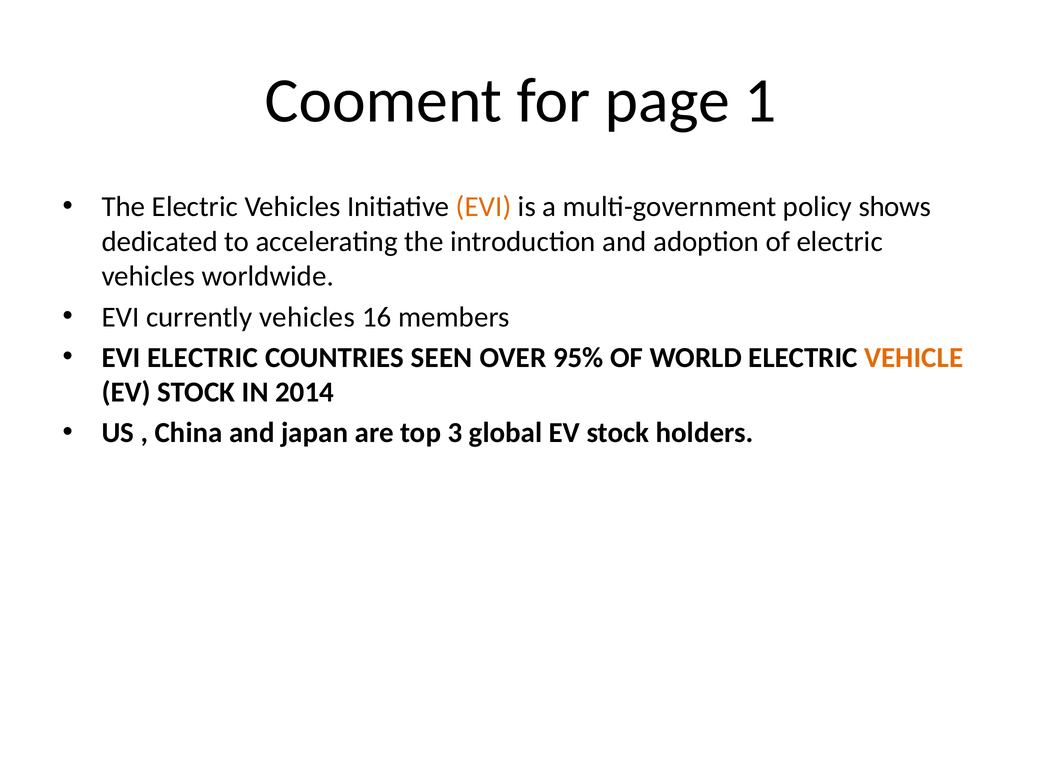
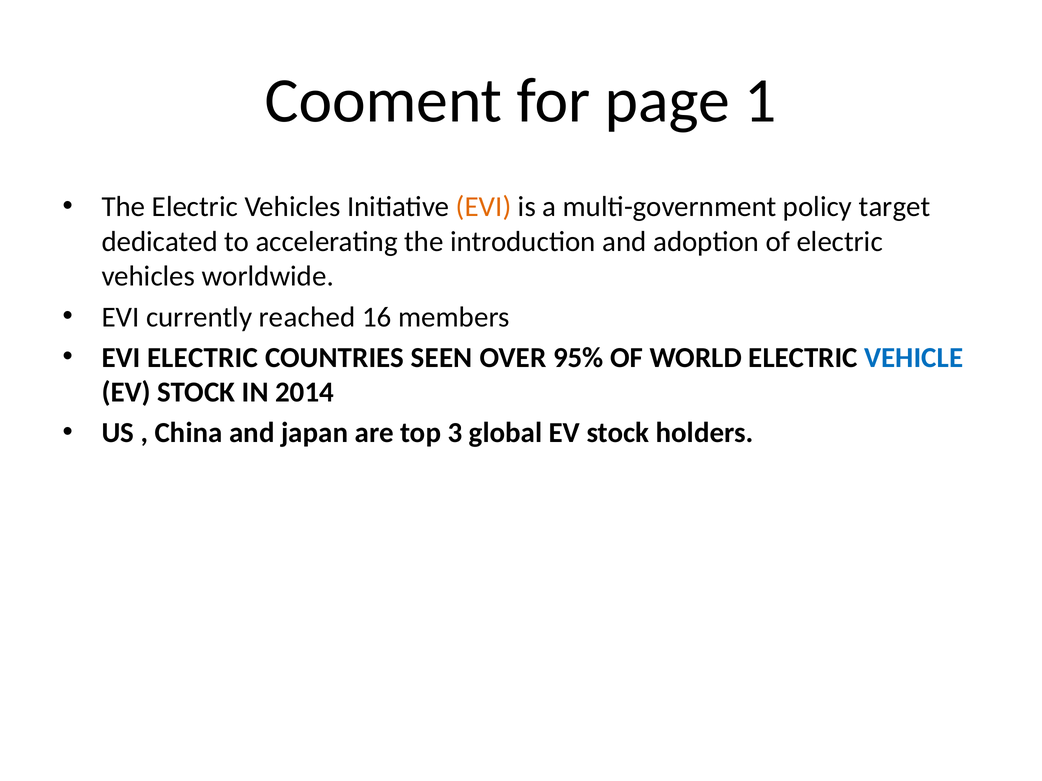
shows: shows -> target (895, 207)
currently vehicles: vehicles -> reached (307, 317)
VEHICLE colour: orange -> blue (914, 358)
